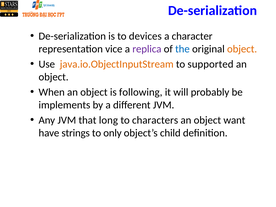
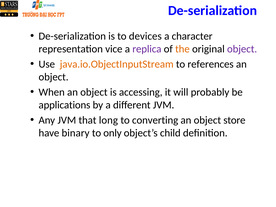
the colour: blue -> orange (182, 49)
object colour: orange -> purple (242, 49)
supported: supported -> references (211, 64)
following: following -> accessing (141, 92)
implements: implements -> applications (64, 105)
characters: characters -> converting (155, 120)
want: want -> store (234, 120)
strings: strings -> binary (76, 133)
